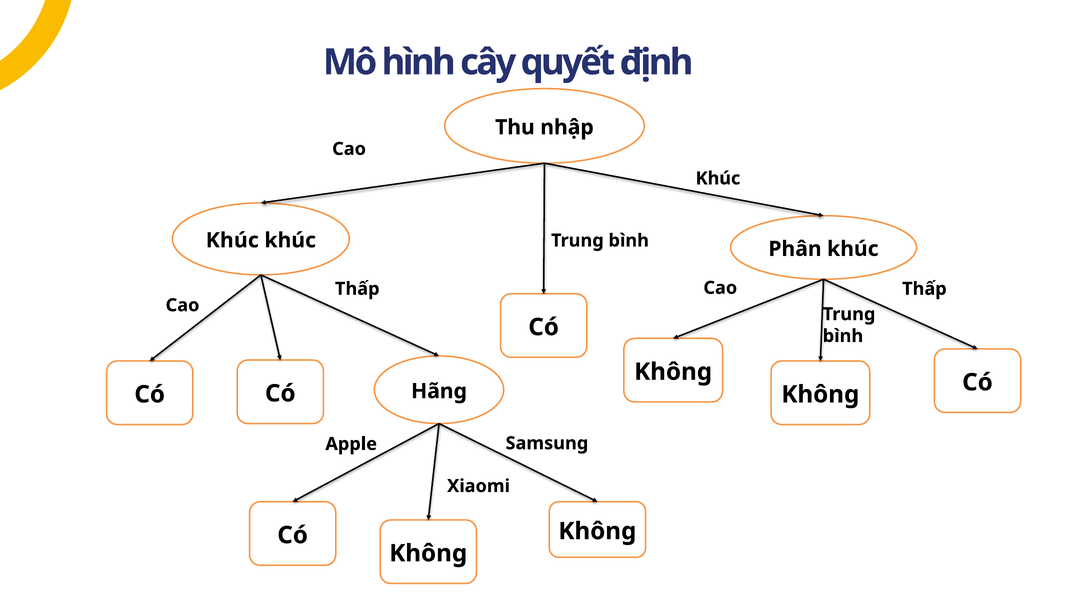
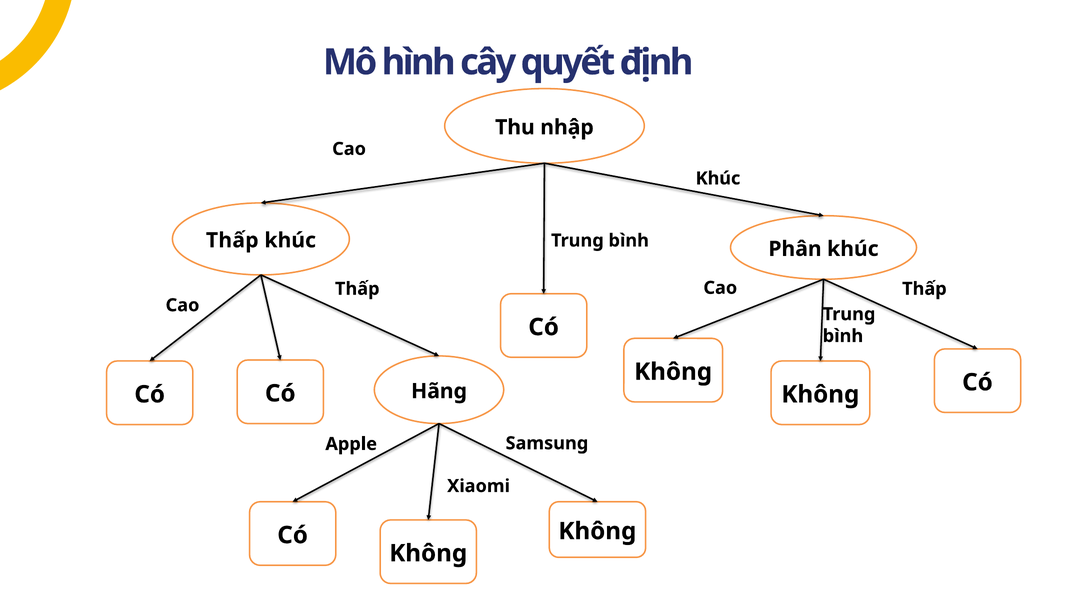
Khúc: Khúc -> Thấp (232, 240)
